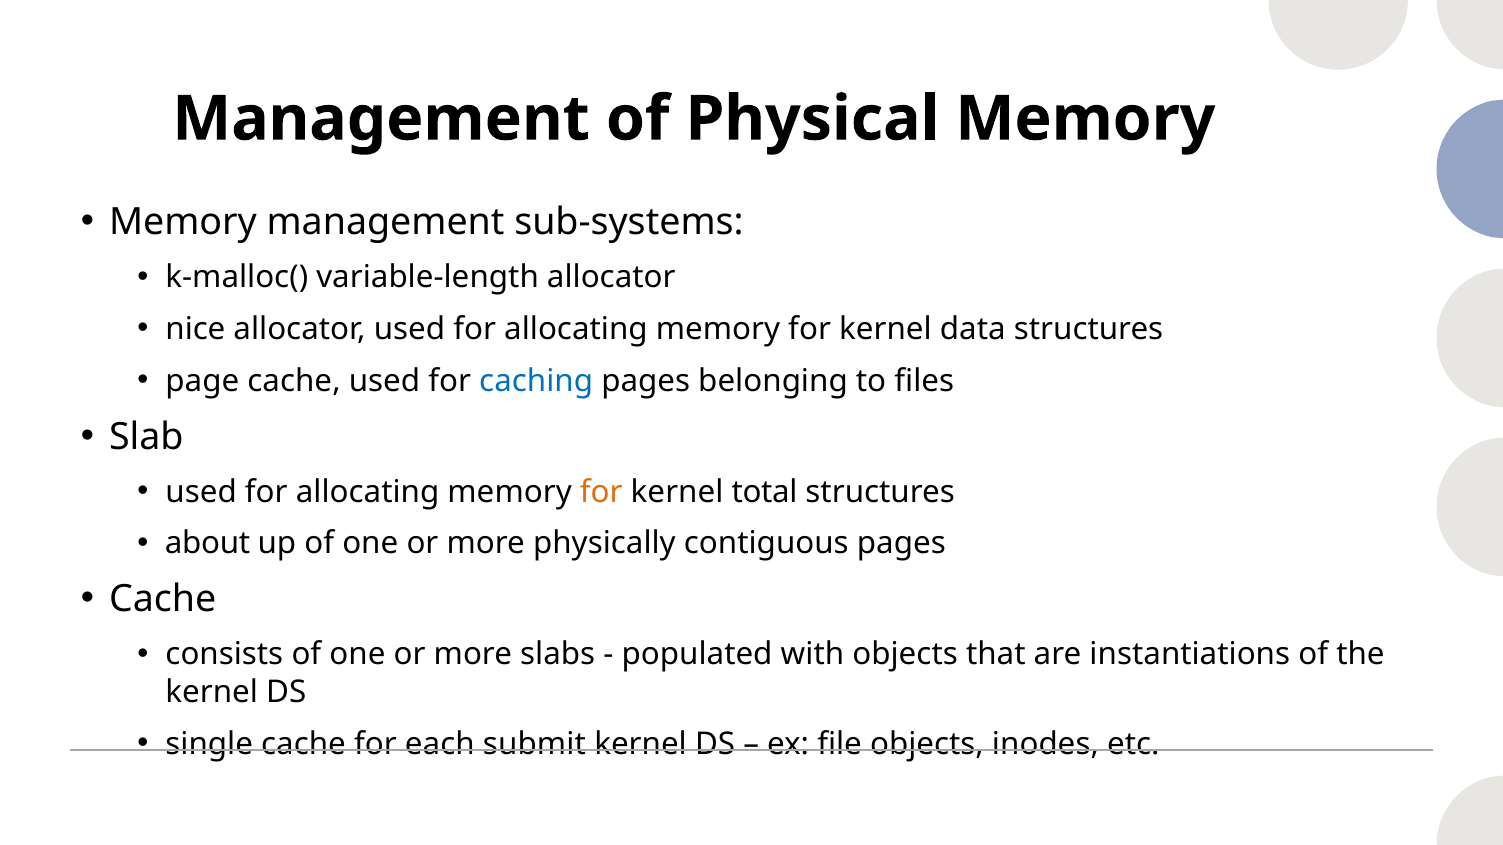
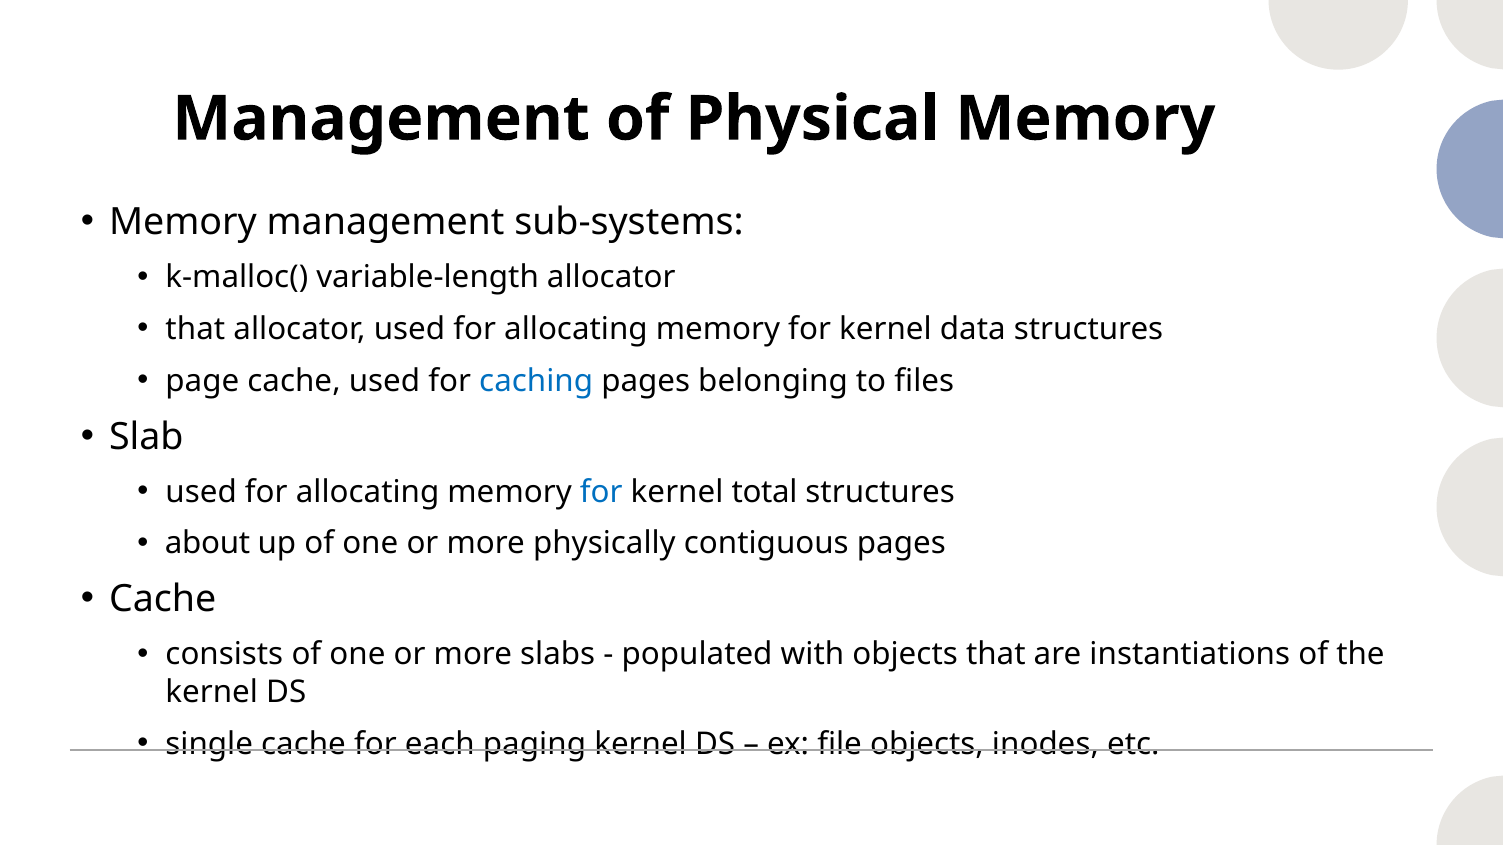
nice: nice -> that (195, 329)
for colour: orange -> blue (601, 492)
submit: submit -> paging (534, 744)
